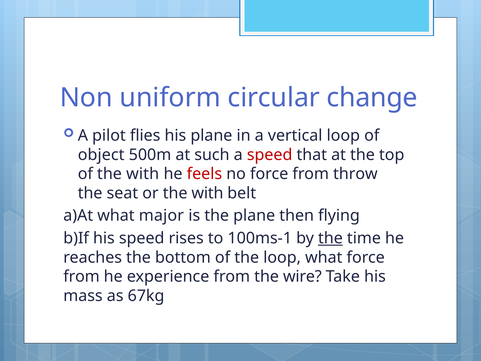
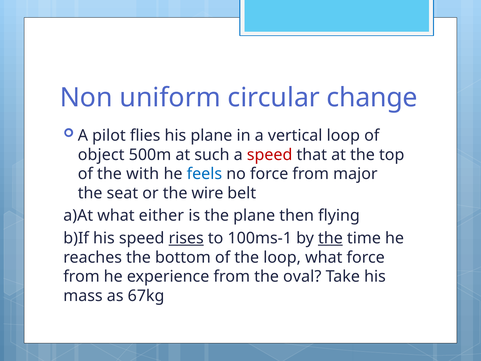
feels colour: red -> blue (204, 174)
throw: throw -> major (355, 174)
or the with: with -> wire (207, 193)
major: major -> either (161, 216)
rises underline: none -> present (186, 238)
wire: wire -> oval (302, 276)
